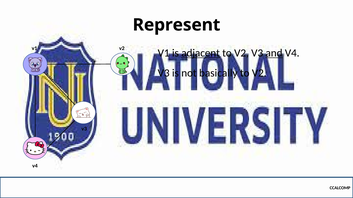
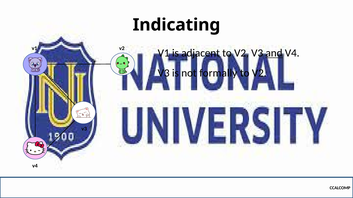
Represent: Represent -> Indicating (176, 25)
adjacent underline: present -> none (201, 53)
basically: basically -> formally (218, 73)
